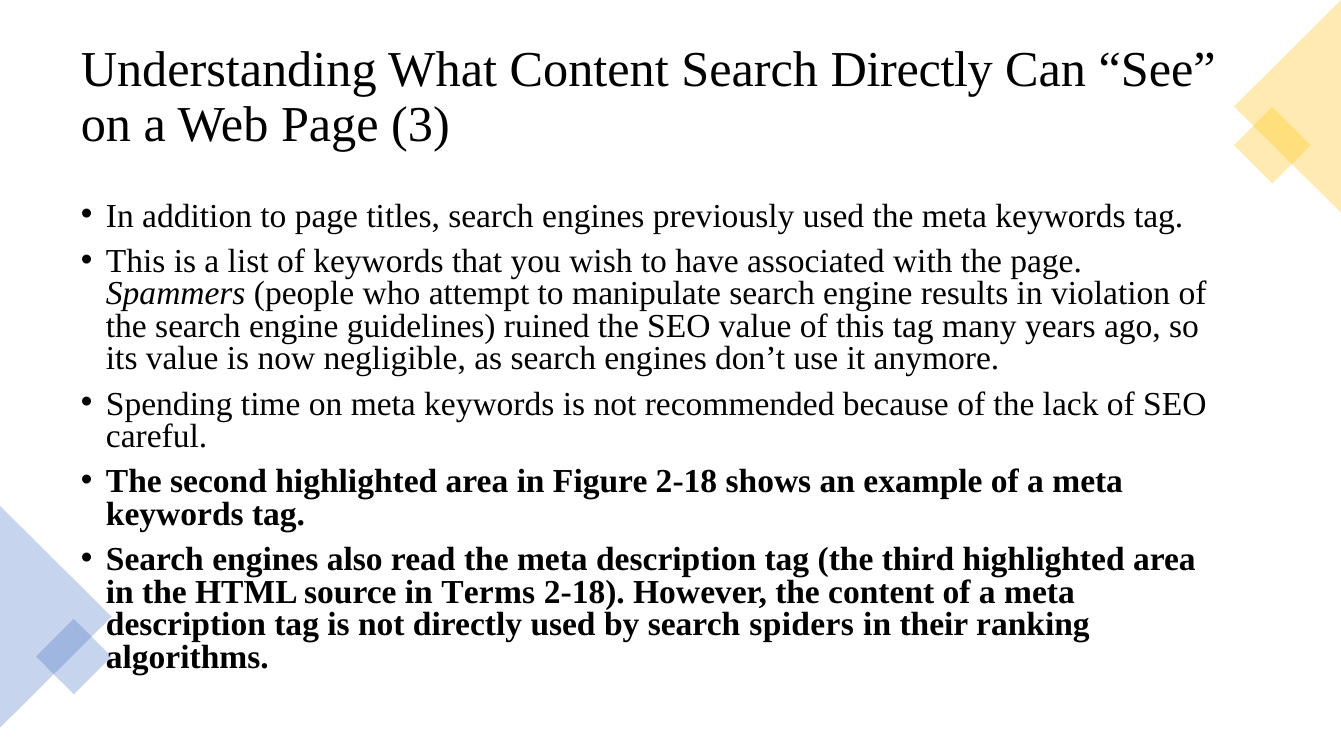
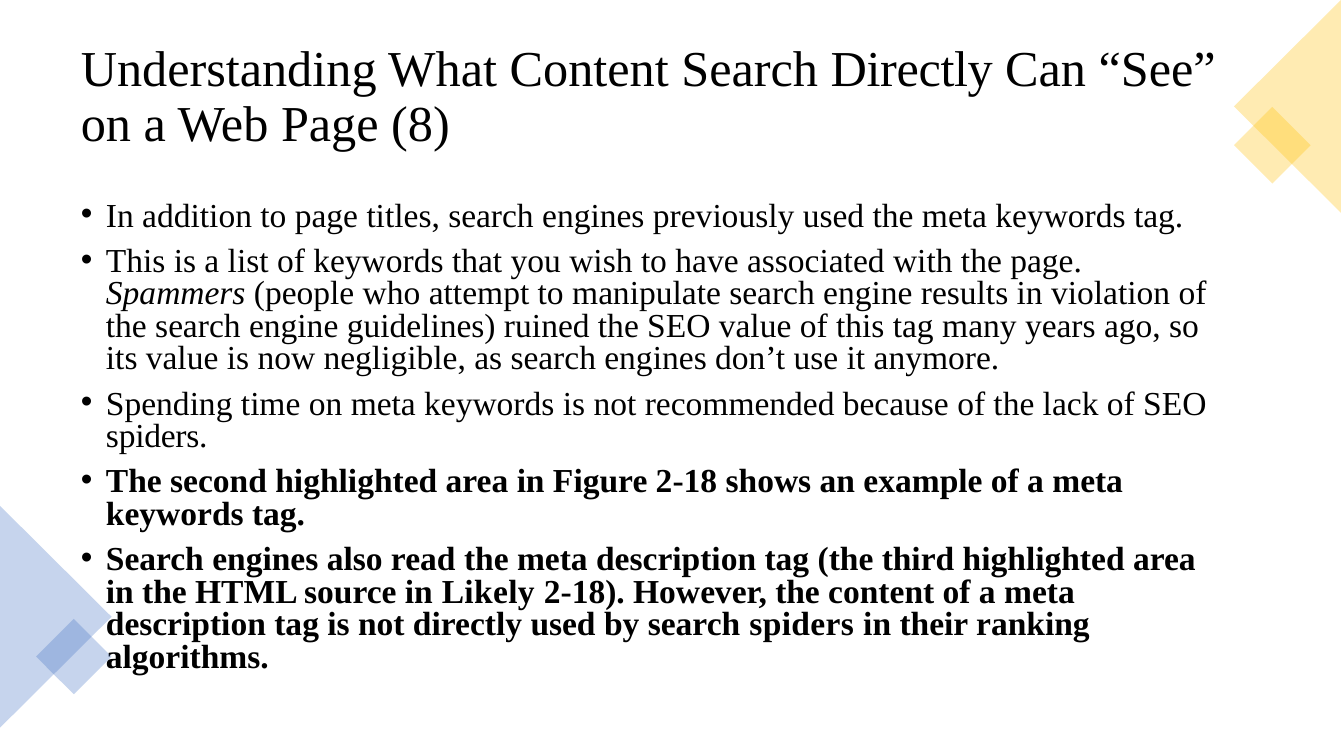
3: 3 -> 8 (421, 125)
careful: careful -> spiders (157, 437)
Terms: Terms -> Likely (488, 592)
